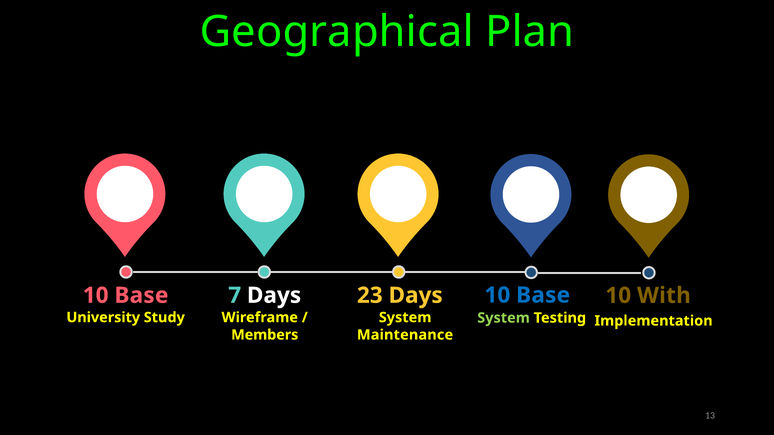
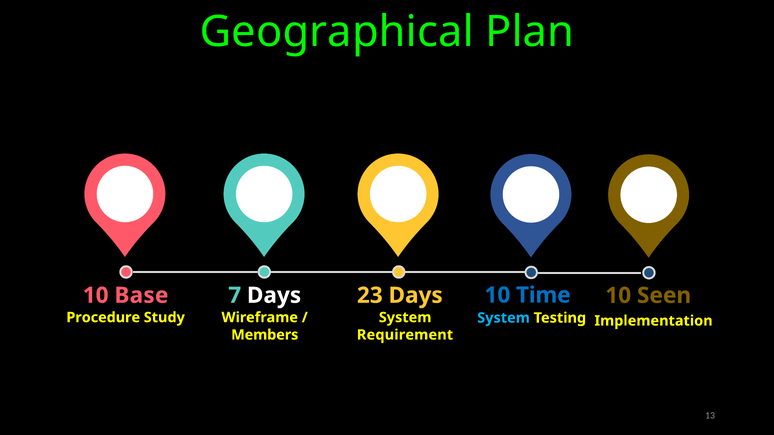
Base: Base -> Time (543, 295)
With: With -> Seen (664, 296)
University: University -> Procedure (103, 318)
System colour: light green -> light blue (504, 318)
Maintenance: Maintenance -> Requirement (405, 335)
